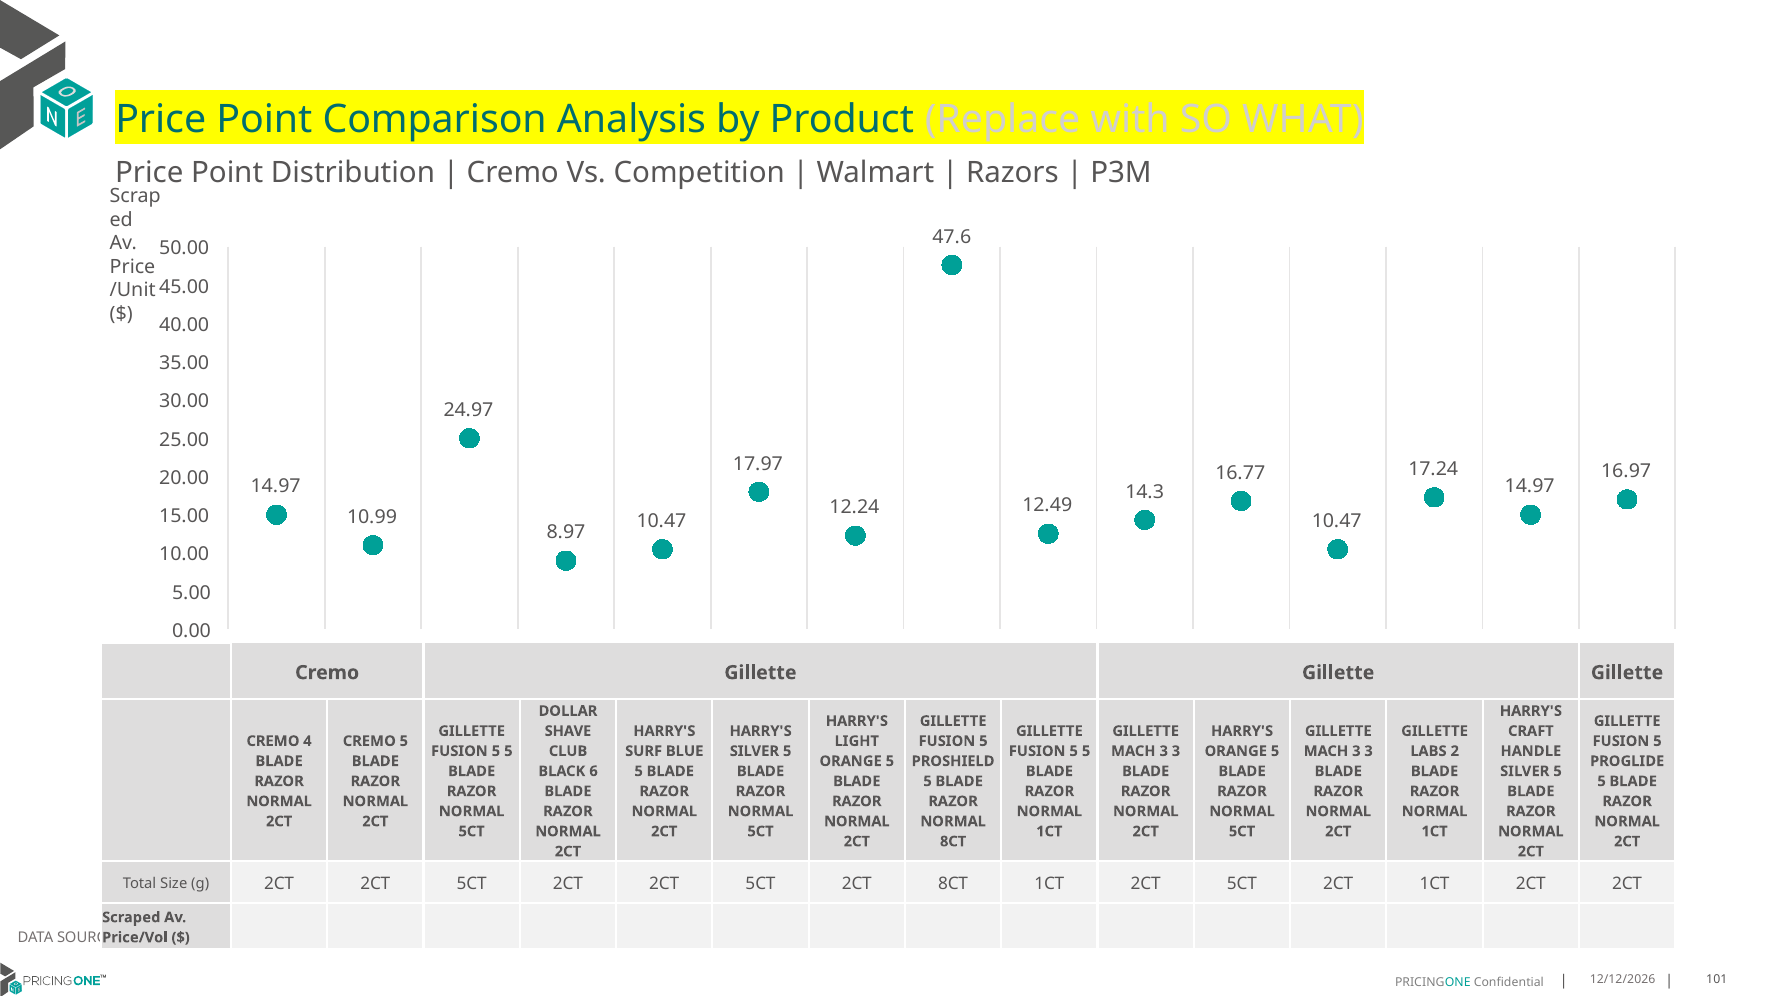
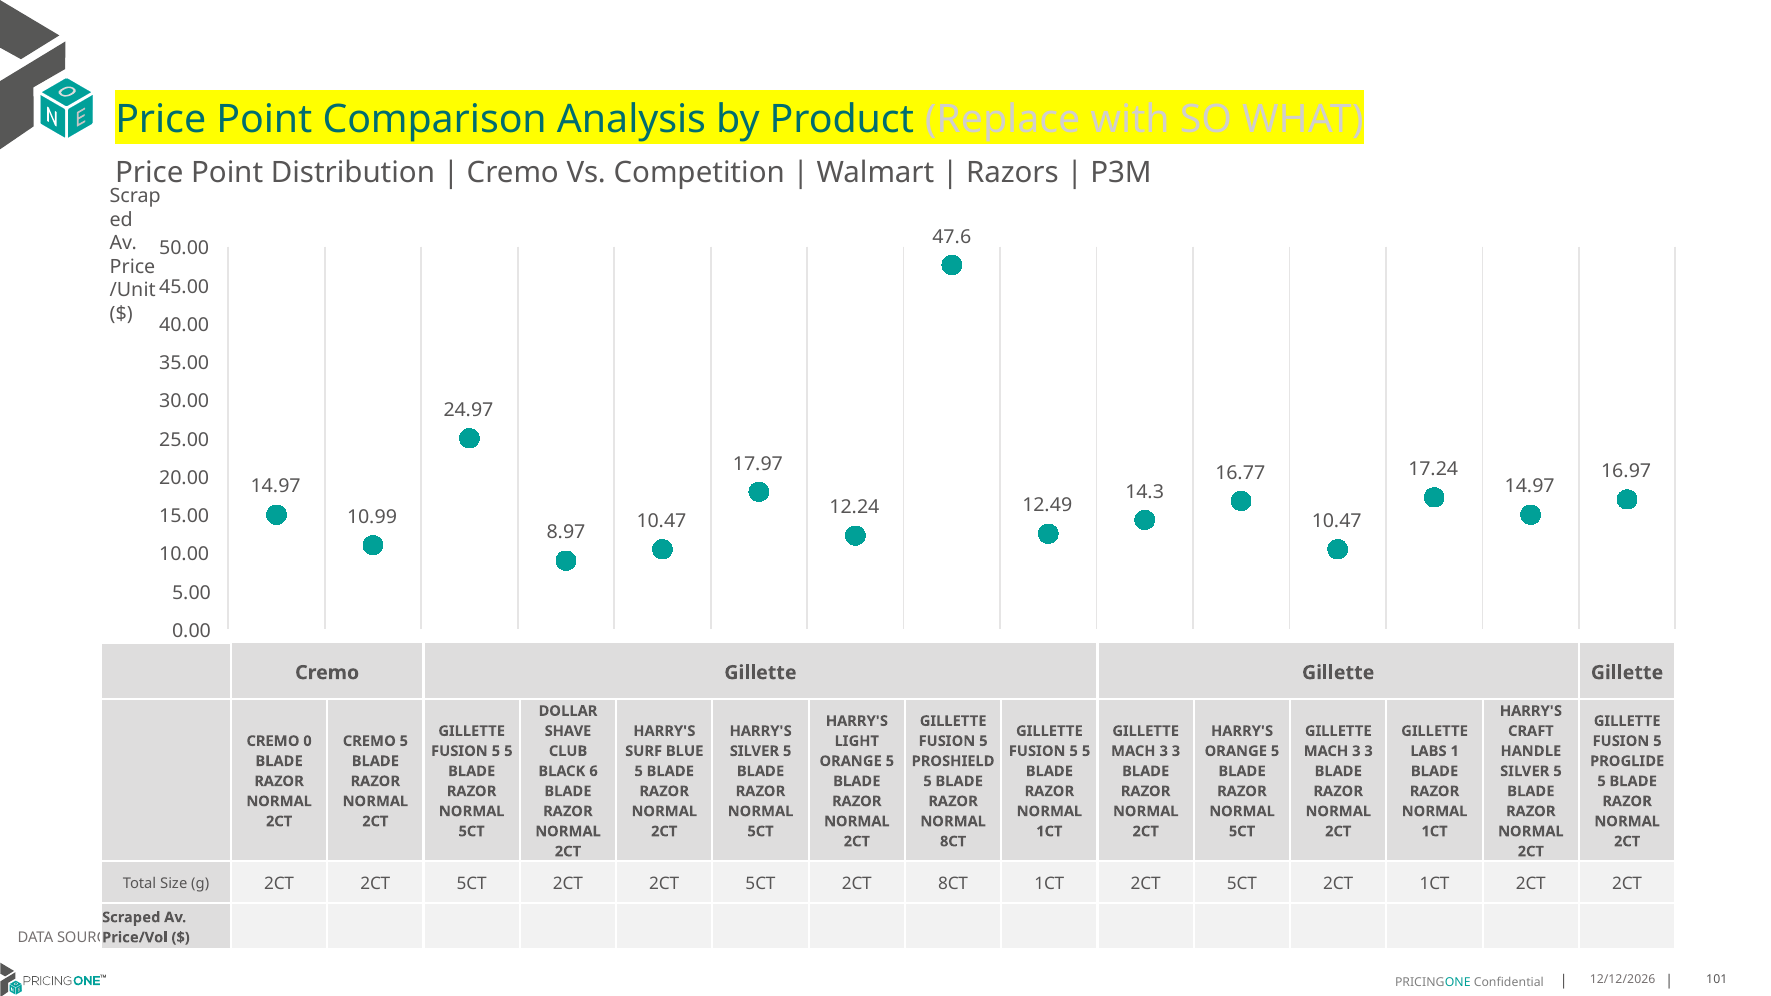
4: 4 -> 0 (307, 741)
2: 2 -> 1 (1455, 751)
